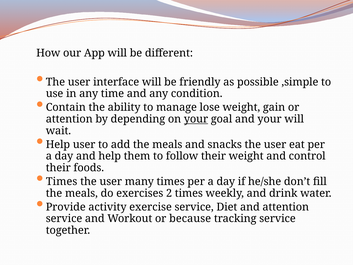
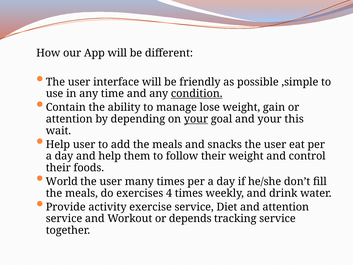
condition underline: none -> present (197, 94)
your will: will -> this (294, 119)
Times: Times -> World (62, 181)
2: 2 -> 4 (169, 193)
because: because -> depends (190, 218)
